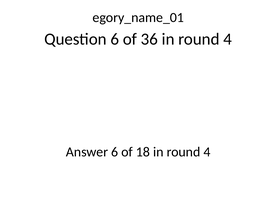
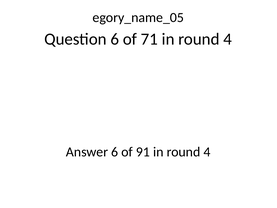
egory_name_01: egory_name_01 -> egory_name_05 (138, 17)
36: 36 -> 71 (149, 39)
18: 18 -> 91 (143, 152)
